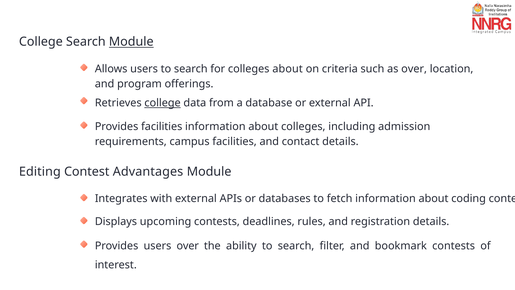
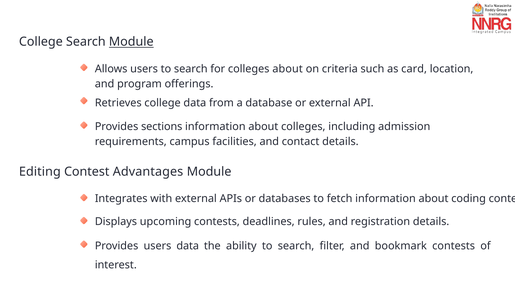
as over: over -> card (414, 69)
college underline: present -> none (163, 103)
Provides facilities: facilities -> sections (162, 126)
users over: over -> data (188, 246)
